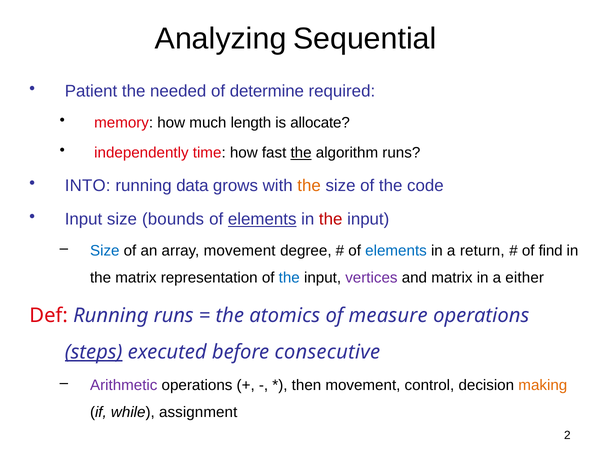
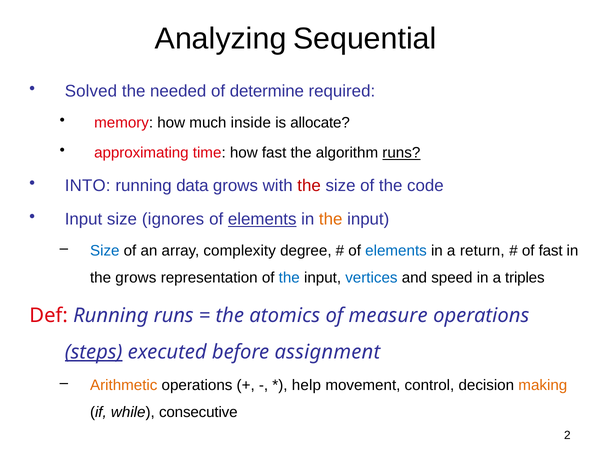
Patient: Patient -> Solved (91, 91)
length: length -> inside (251, 123)
independently: independently -> approximating (141, 153)
the underline: present -> none (301, 153)
runs underline: none -> present (401, 153)
the colour: orange -> red (309, 186)
bounds: bounds -> ignores (173, 220)
the colour: red -> orange (331, 220)
array movement: movement -> complexity (240, 251)
of find: find -> fast (551, 251)
the matrix: matrix -> grows (136, 278)
vertices colour: purple -> blue (371, 278)
and matrix: matrix -> speed (452, 278)
either: either -> triples (525, 278)
consecutive: consecutive -> assignment (327, 352)
Arithmetic colour: purple -> orange (124, 385)
then: then -> help (306, 385)
assignment: assignment -> consecutive (198, 413)
